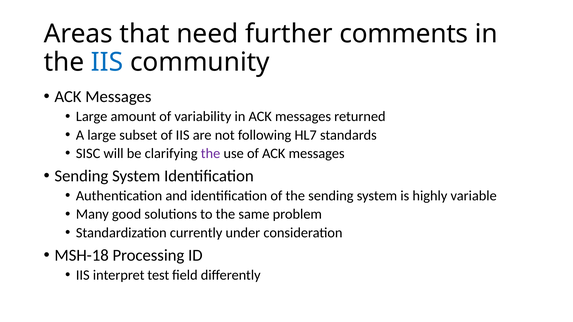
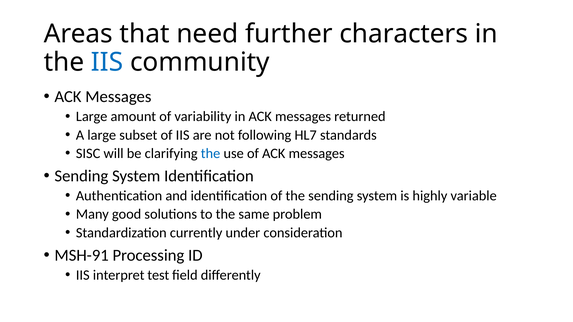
comments: comments -> characters (404, 34)
the colour: purple -> blue (211, 154)
MSH-18: MSH-18 -> MSH-91 (82, 256)
